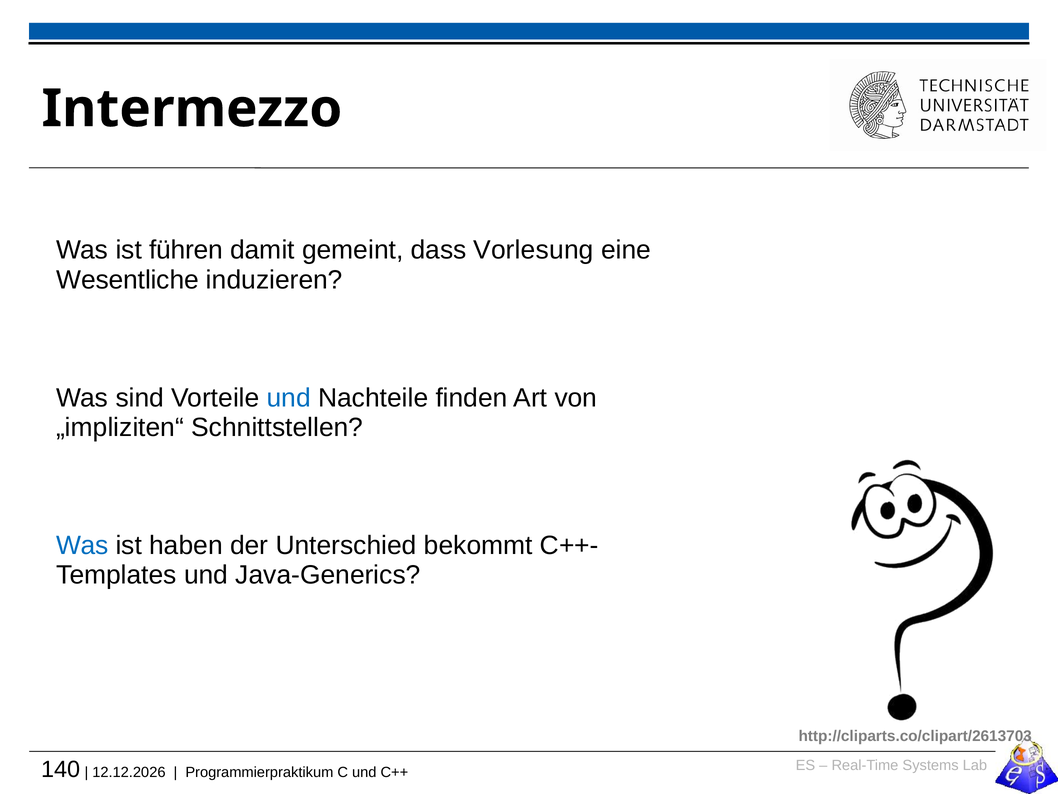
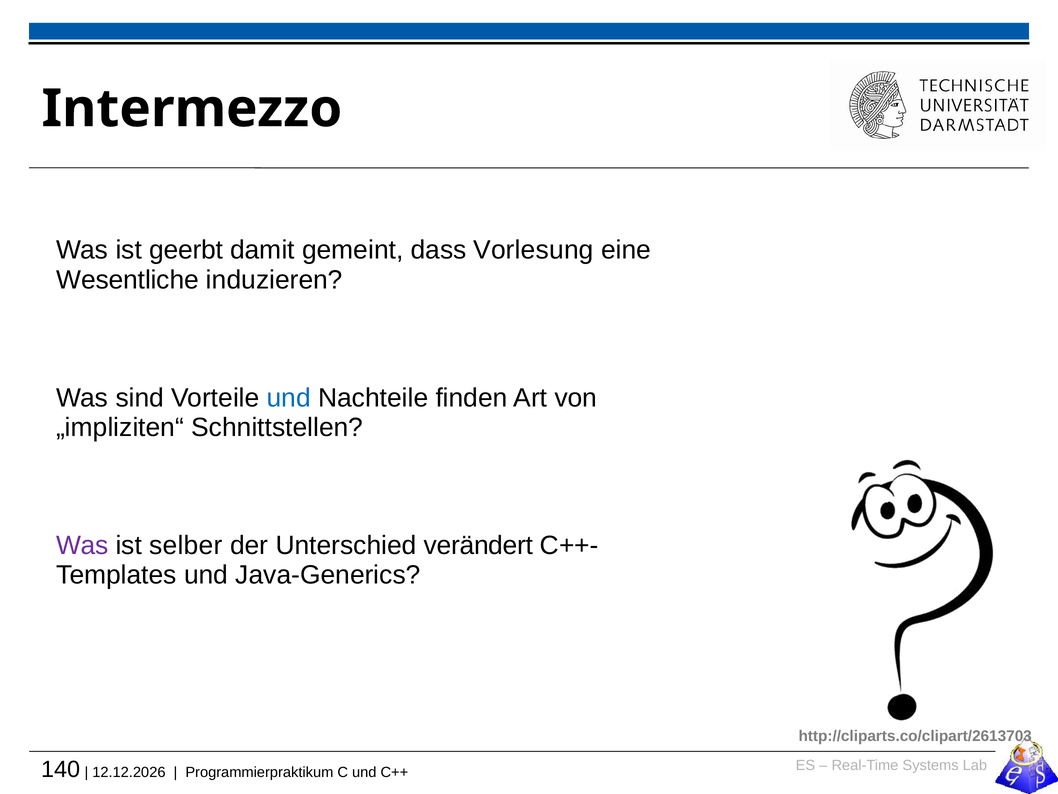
führen: führen -> geerbt (186, 250)
Was colour: blue -> purple (82, 545)
haben: haben -> selber (186, 545)
bekommt: bekommt -> verändert (478, 545)
